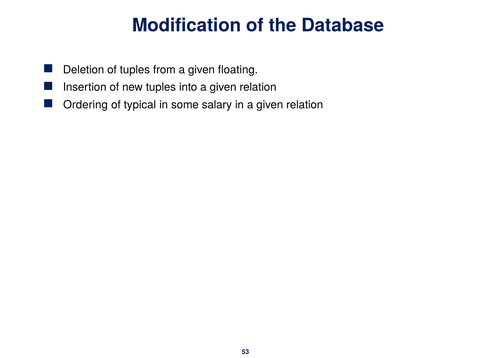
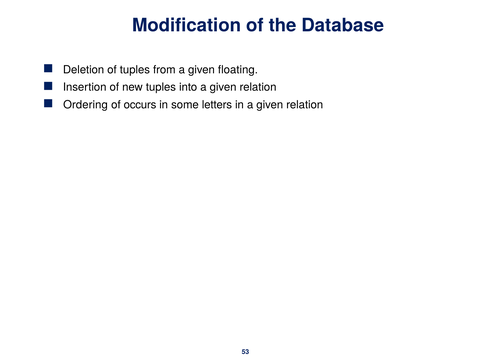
typical: typical -> occurs (140, 105)
salary: salary -> letters (217, 105)
